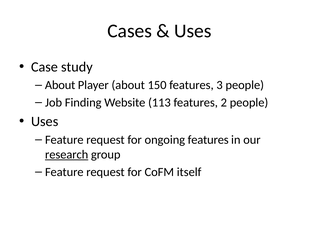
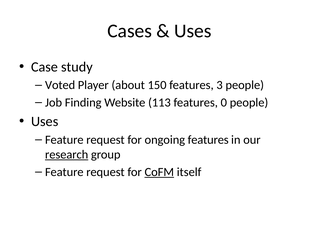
About: About -> Voted (60, 85)
2: 2 -> 0 (224, 103)
CoFM underline: none -> present (159, 172)
